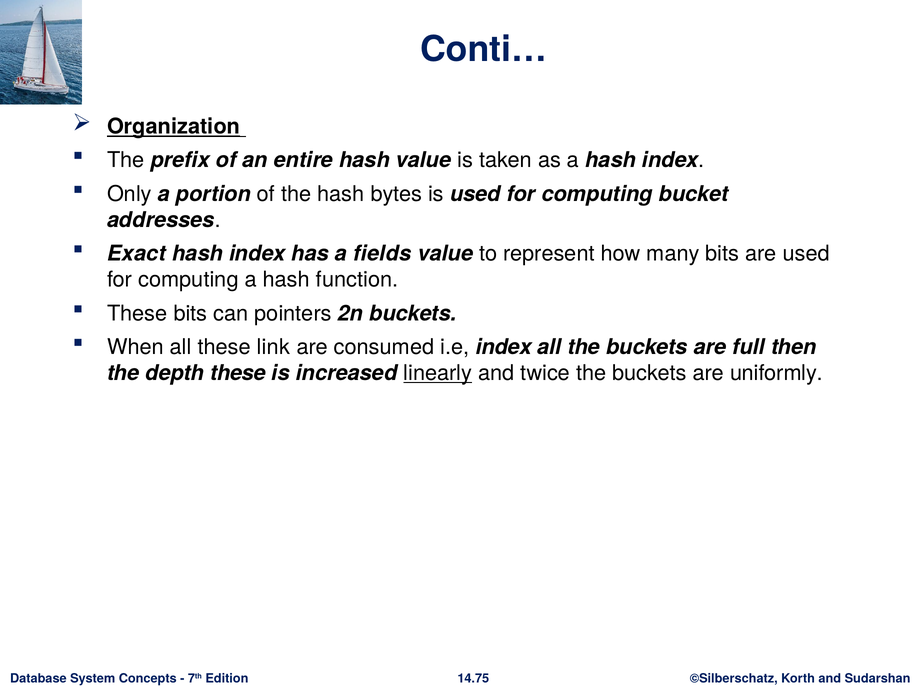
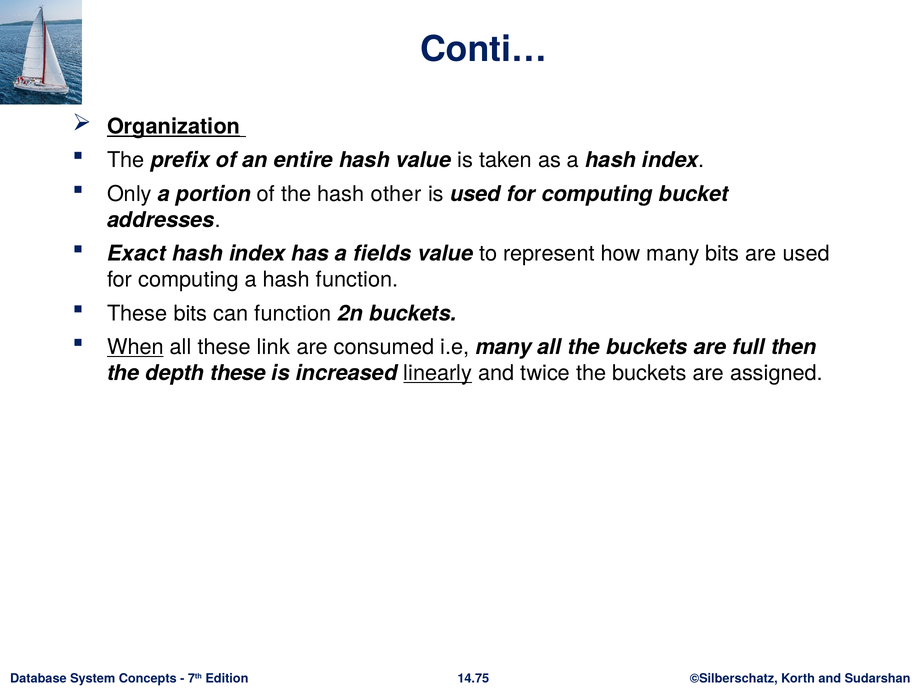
bytes: bytes -> other (396, 194)
can pointers: pointers -> function (293, 313)
When underline: none -> present (135, 347)
i.e index: index -> many (504, 347)
uniformly: uniformly -> assigned (776, 373)
